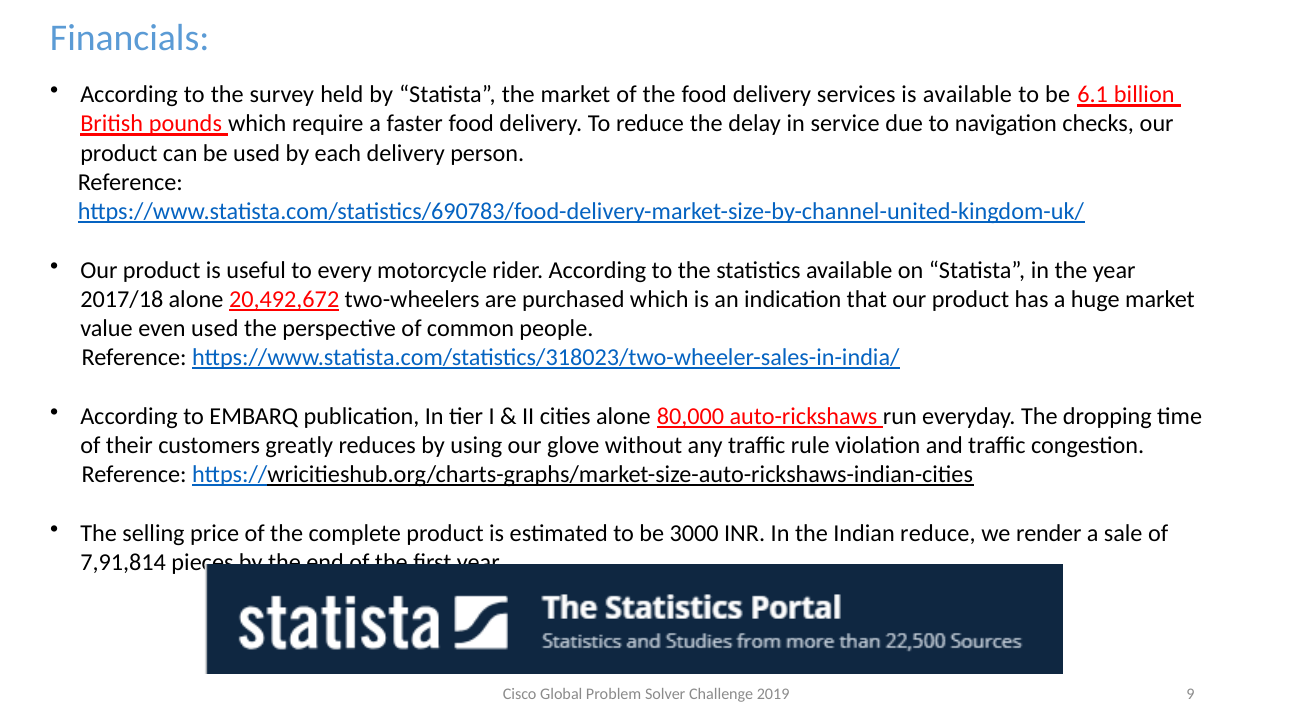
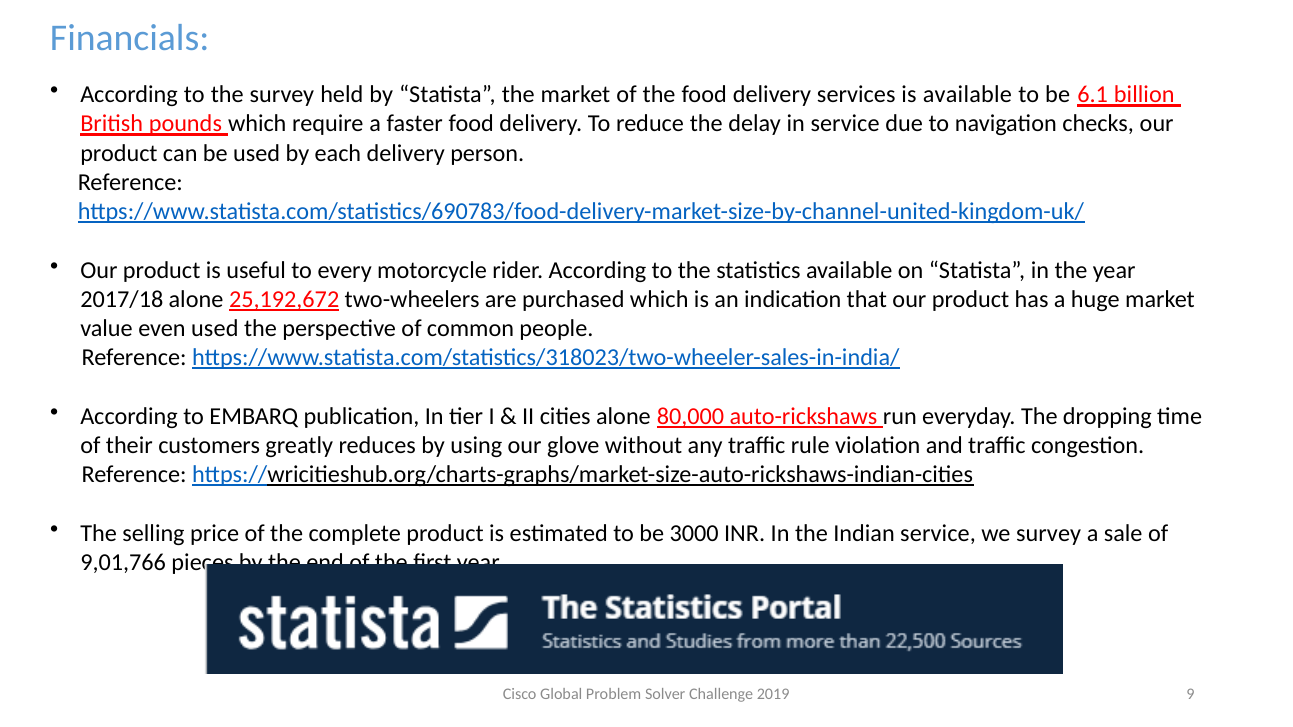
20,492,672: 20,492,672 -> 25,192,672 (284, 300)
Indian reduce: reduce -> service (938, 534)
we render: render -> survey (1049, 534)
7,91,814: 7,91,814 -> 9,01,766 (123, 563)
